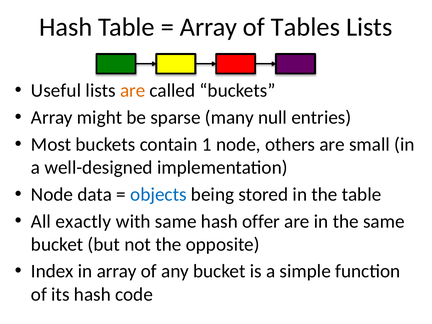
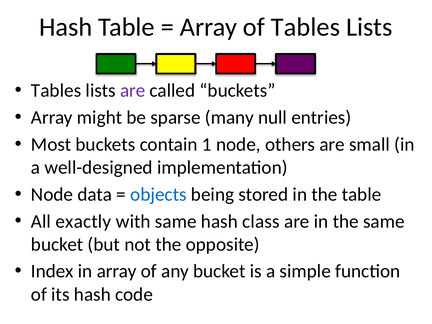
Useful: Useful -> Tables (56, 91)
are colour: orange -> purple (133, 91)
offer: offer -> class (261, 221)
